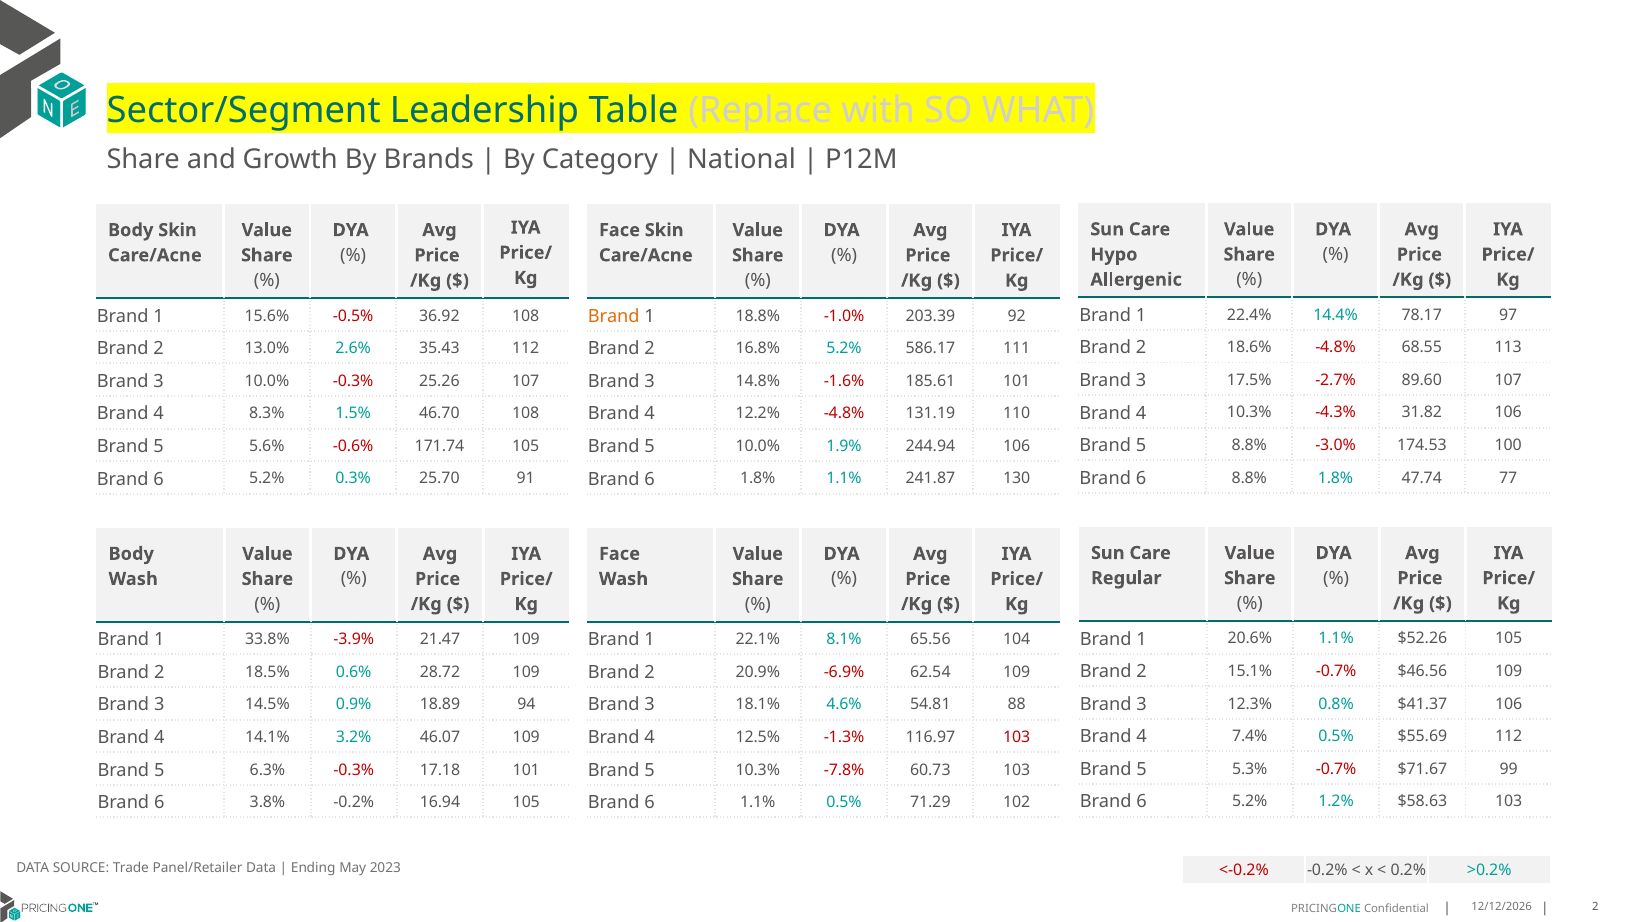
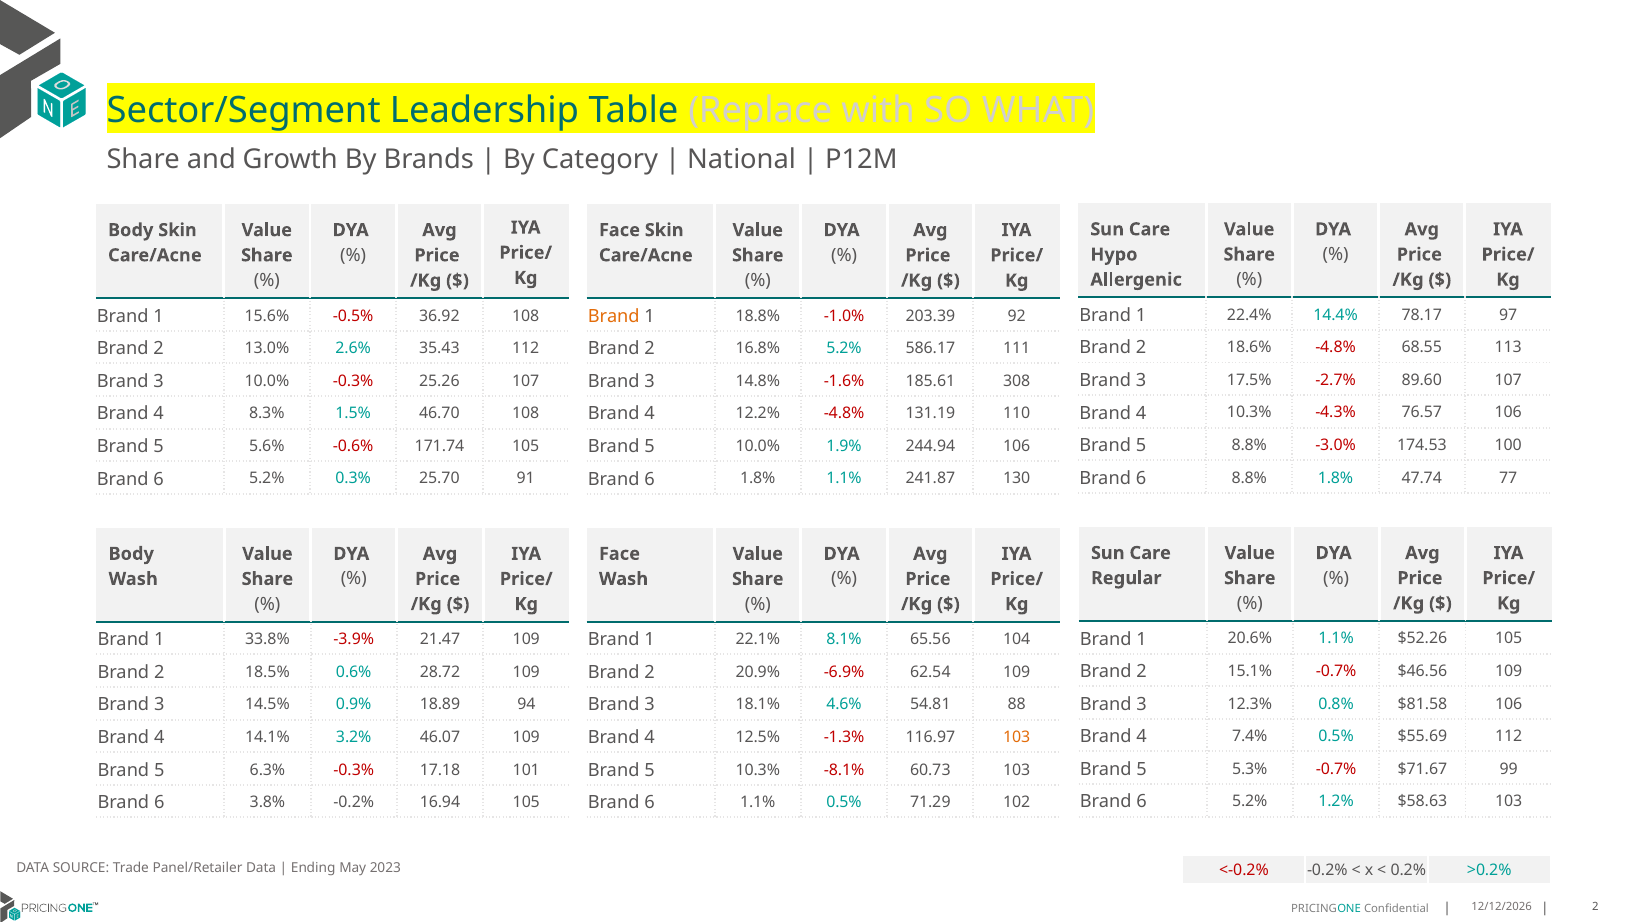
185.61 101: 101 -> 308 (1017, 381)
31.82: 31.82 -> 76.57 (1422, 413)
$41.37: $41.37 -> $81.58 (1422, 704)
103 colour: red -> orange (1017, 737)
-7.8%: -7.8% -> -8.1% (844, 770)
